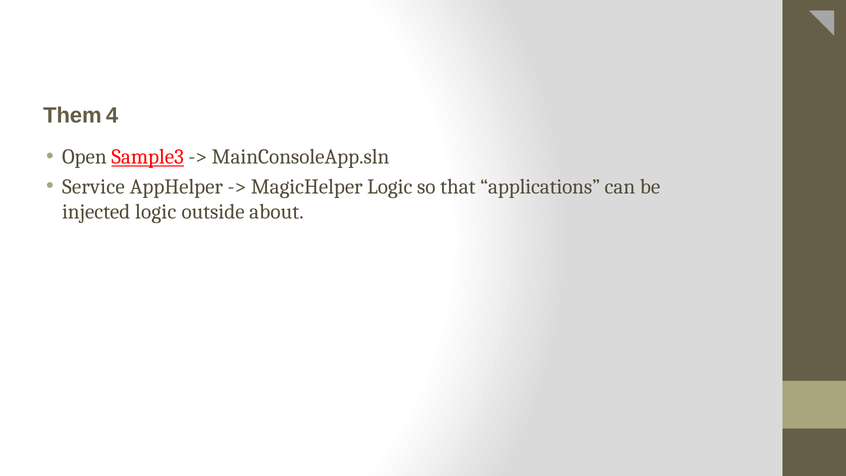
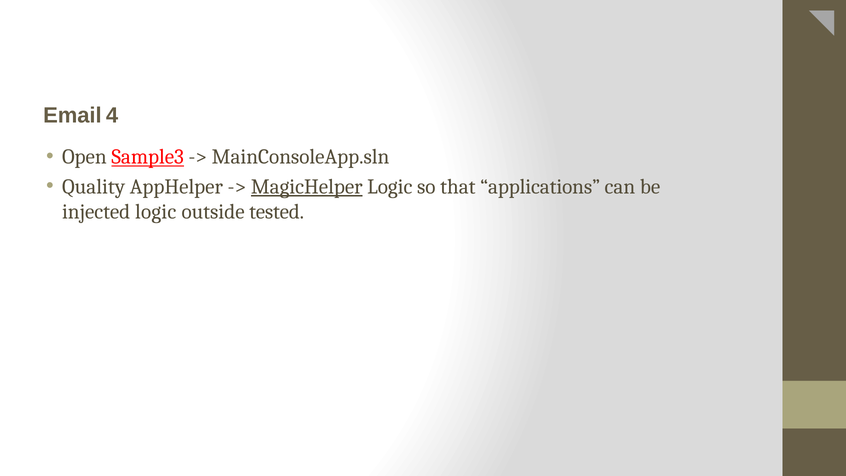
Them: Them -> Email (72, 115)
Service: Service -> Quality (94, 187)
MagicHelper underline: none -> present (307, 187)
about: about -> tested (277, 212)
